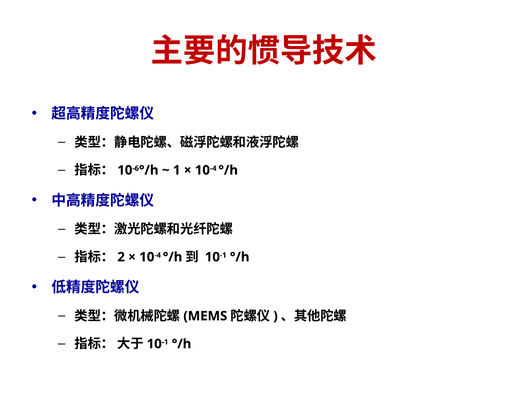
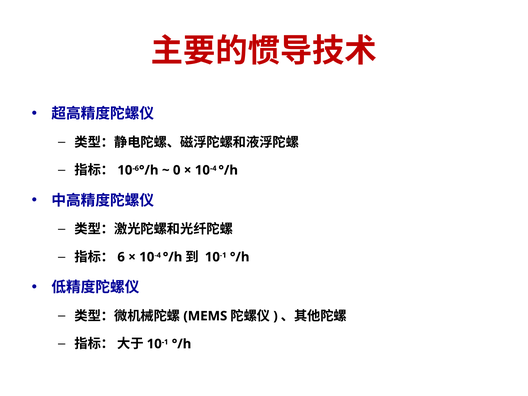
1: 1 -> 0 (177, 170)
2: 2 -> 6 (121, 257)
